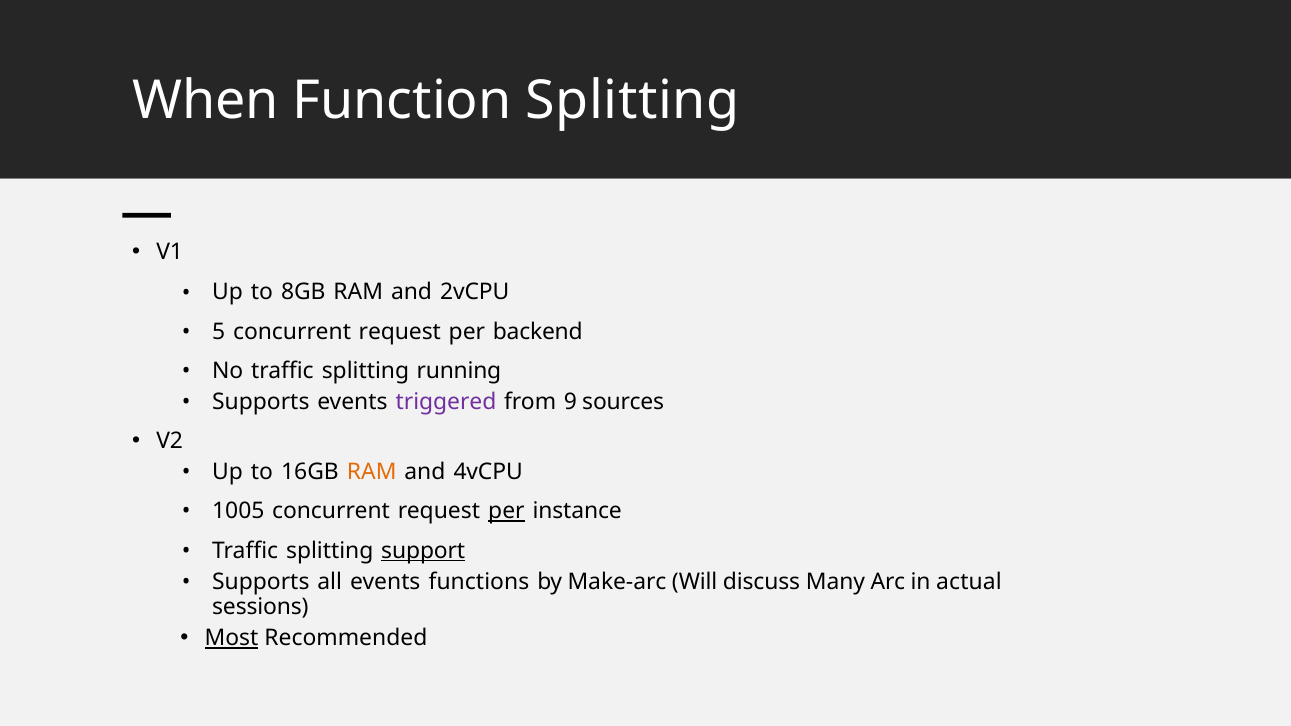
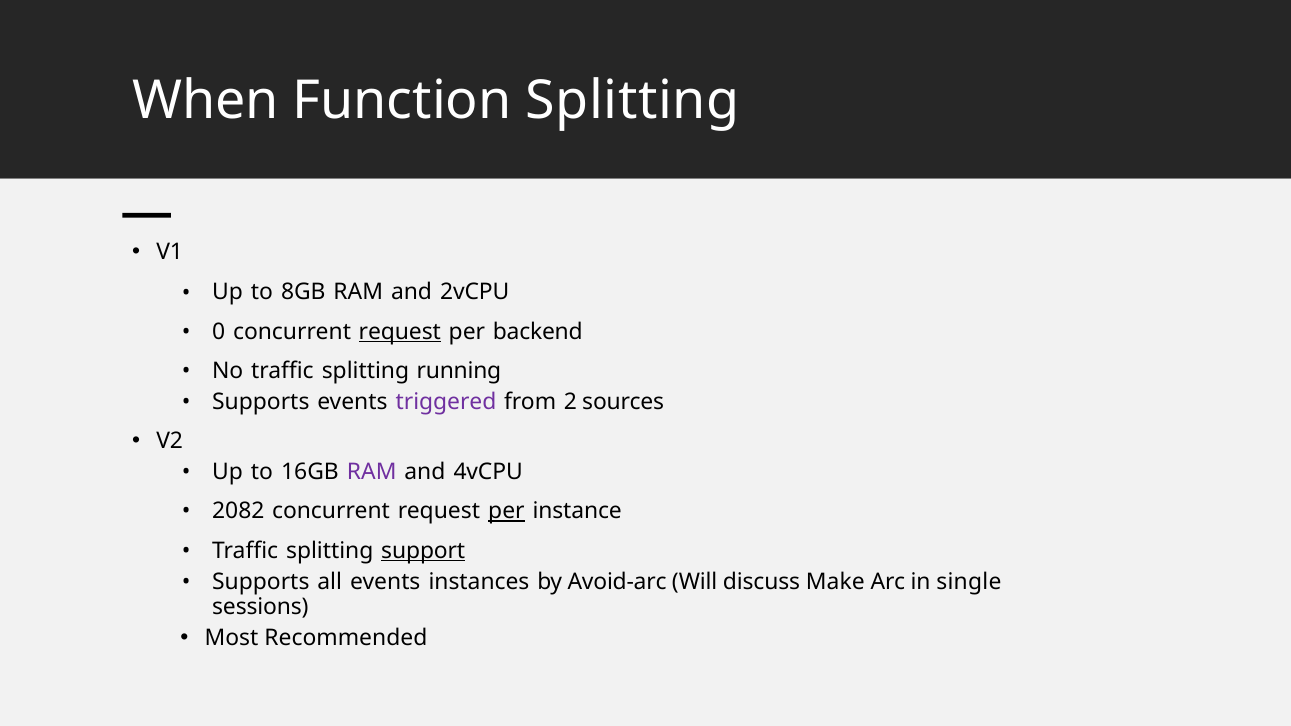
5: 5 -> 0 (219, 332)
request underline: none -> present (400, 332)
9: 9 -> 2 (570, 402)
RAM colour: orange -> purple (372, 472)
1005: 1005 -> 2082 (238, 511)
functions: functions -> instances (479, 582)
Make-arc: Make-arc -> Avoid-arc (617, 582)
Many: Many -> Make (835, 582)
actual: actual -> single (969, 582)
Most underline: present -> none (232, 638)
